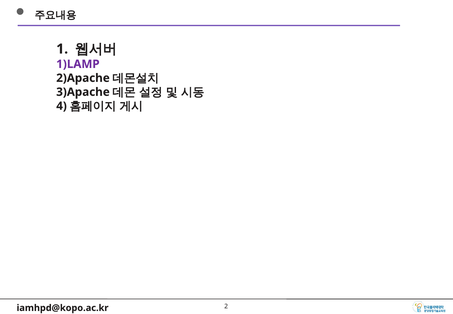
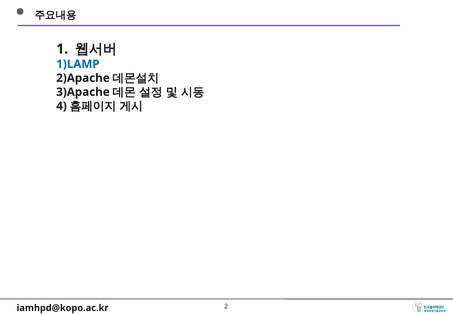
1)LAMP colour: purple -> blue (78, 64)
